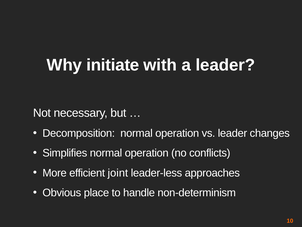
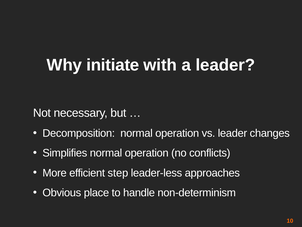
joint: joint -> step (118, 173)
